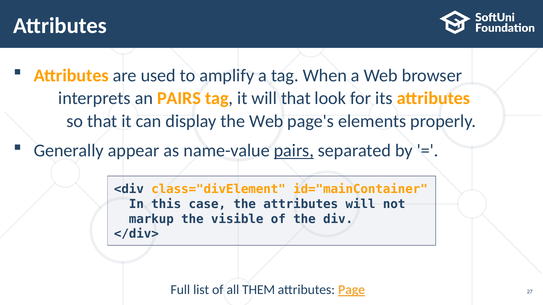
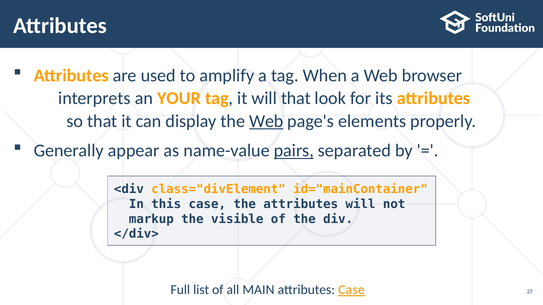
an PAIRS: PAIRS -> YOUR (179, 98)
Web underline: none -> present (266, 121)
THEM: THEM -> MAIN (258, 290)
attributes Page: Page -> Case (351, 290)
